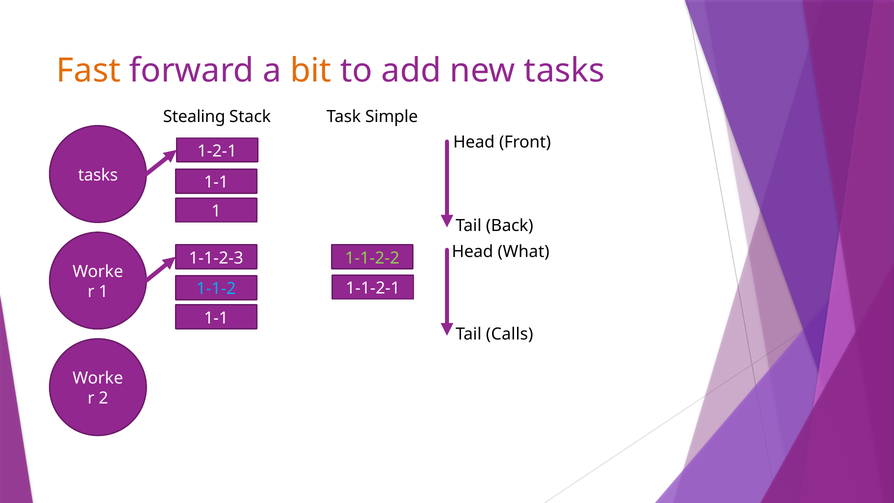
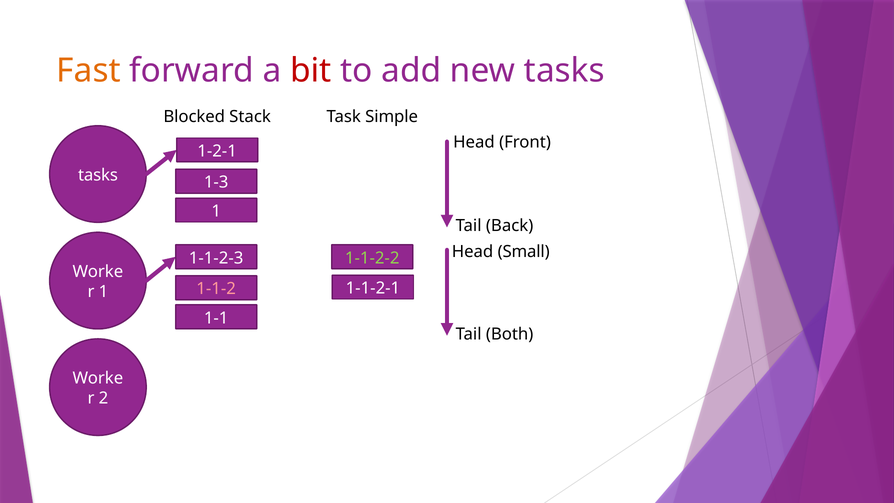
bit colour: orange -> red (311, 71)
Stealing: Stealing -> Blocked (194, 117)
1-1: 1-1 -> 1-3 (216, 182)
What: What -> Small (524, 252)
1-1-2 colour: light blue -> pink (216, 289)
Calls: Calls -> Both (510, 334)
